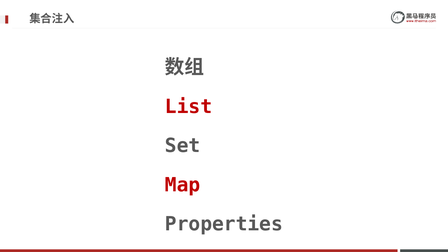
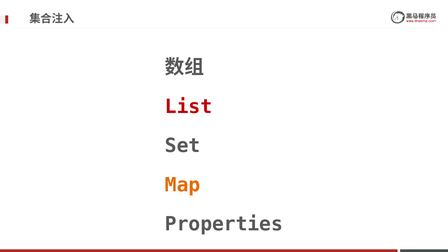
Map colour: red -> orange (183, 185)
